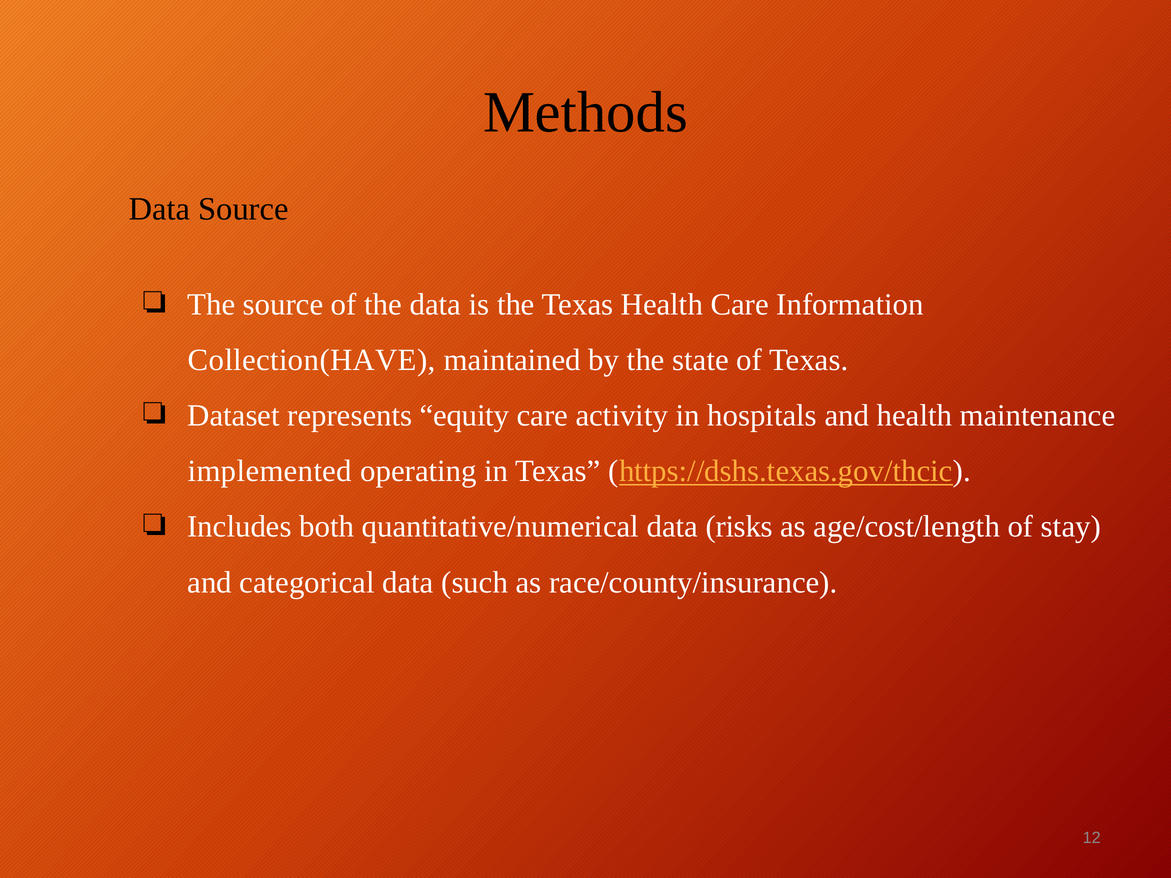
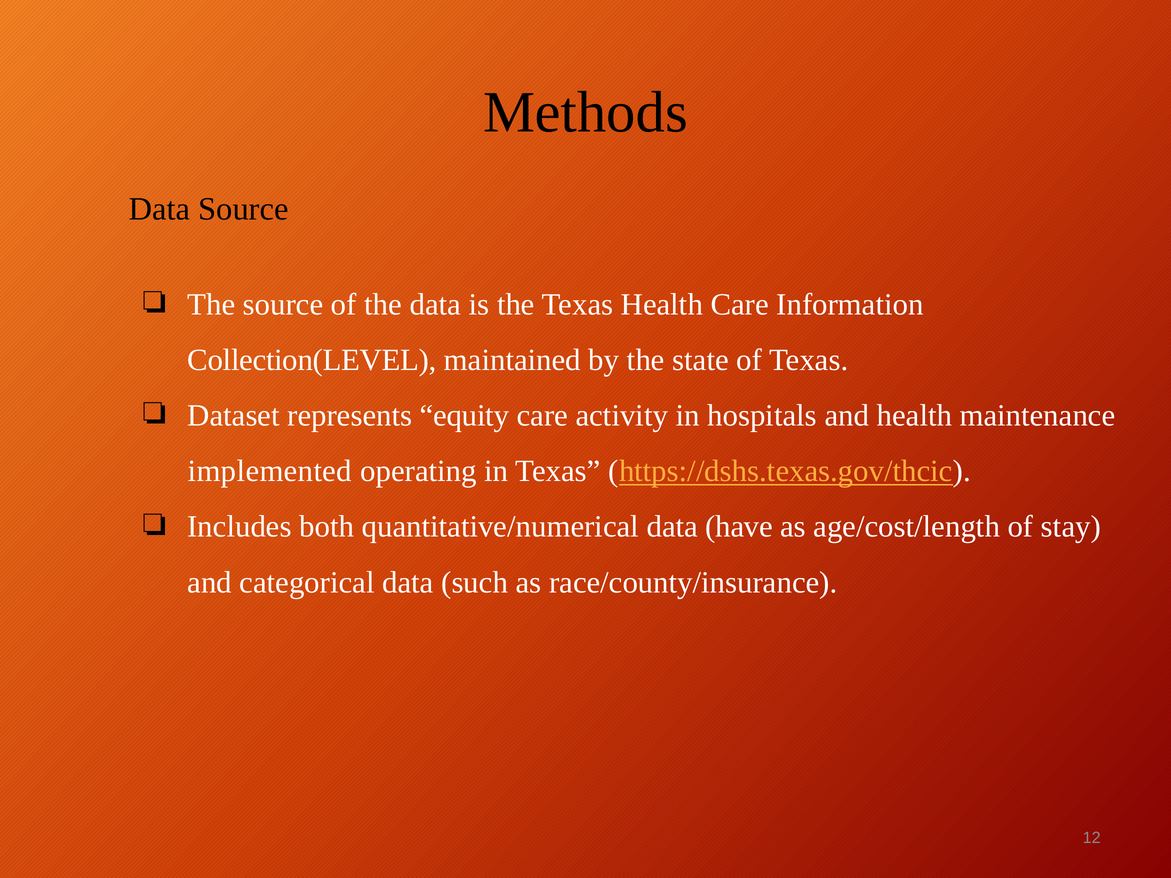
Collection(HAVE: Collection(HAVE -> Collection(LEVEL (312, 360)
risks: risks -> have (739, 527)
